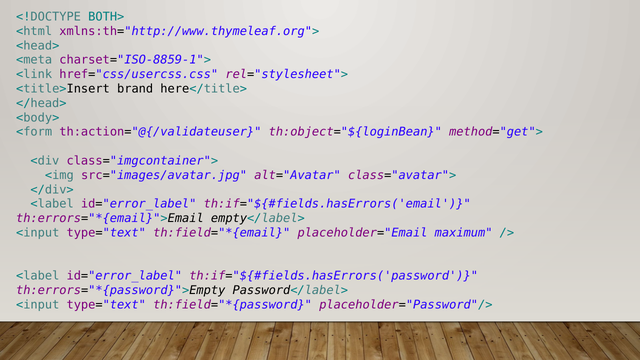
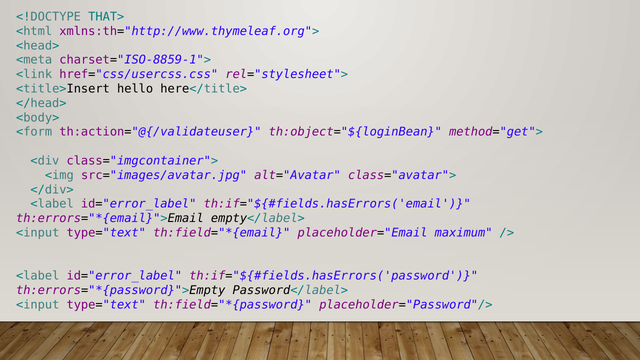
BOTH>: BOTH> -> THAT> (106, 17)
brand: brand -> hello (135, 89)
